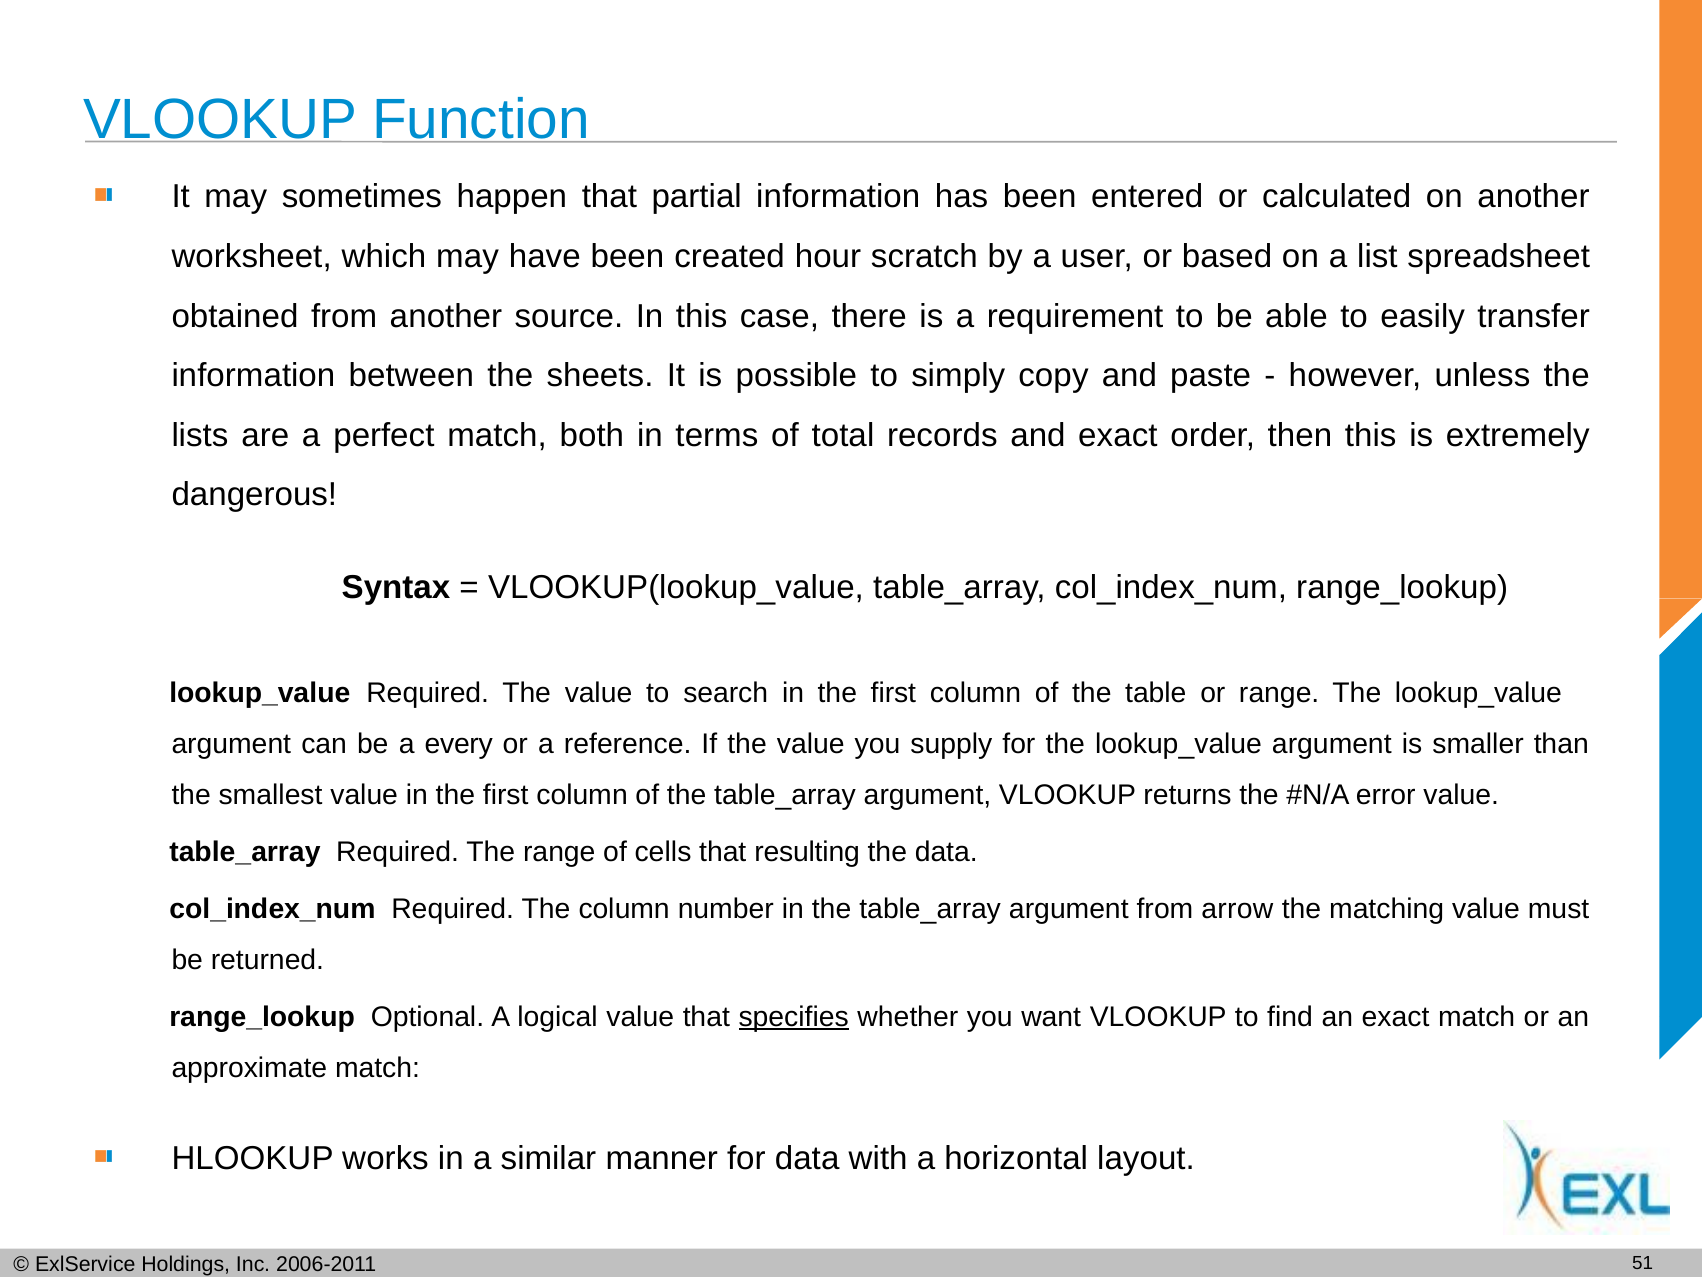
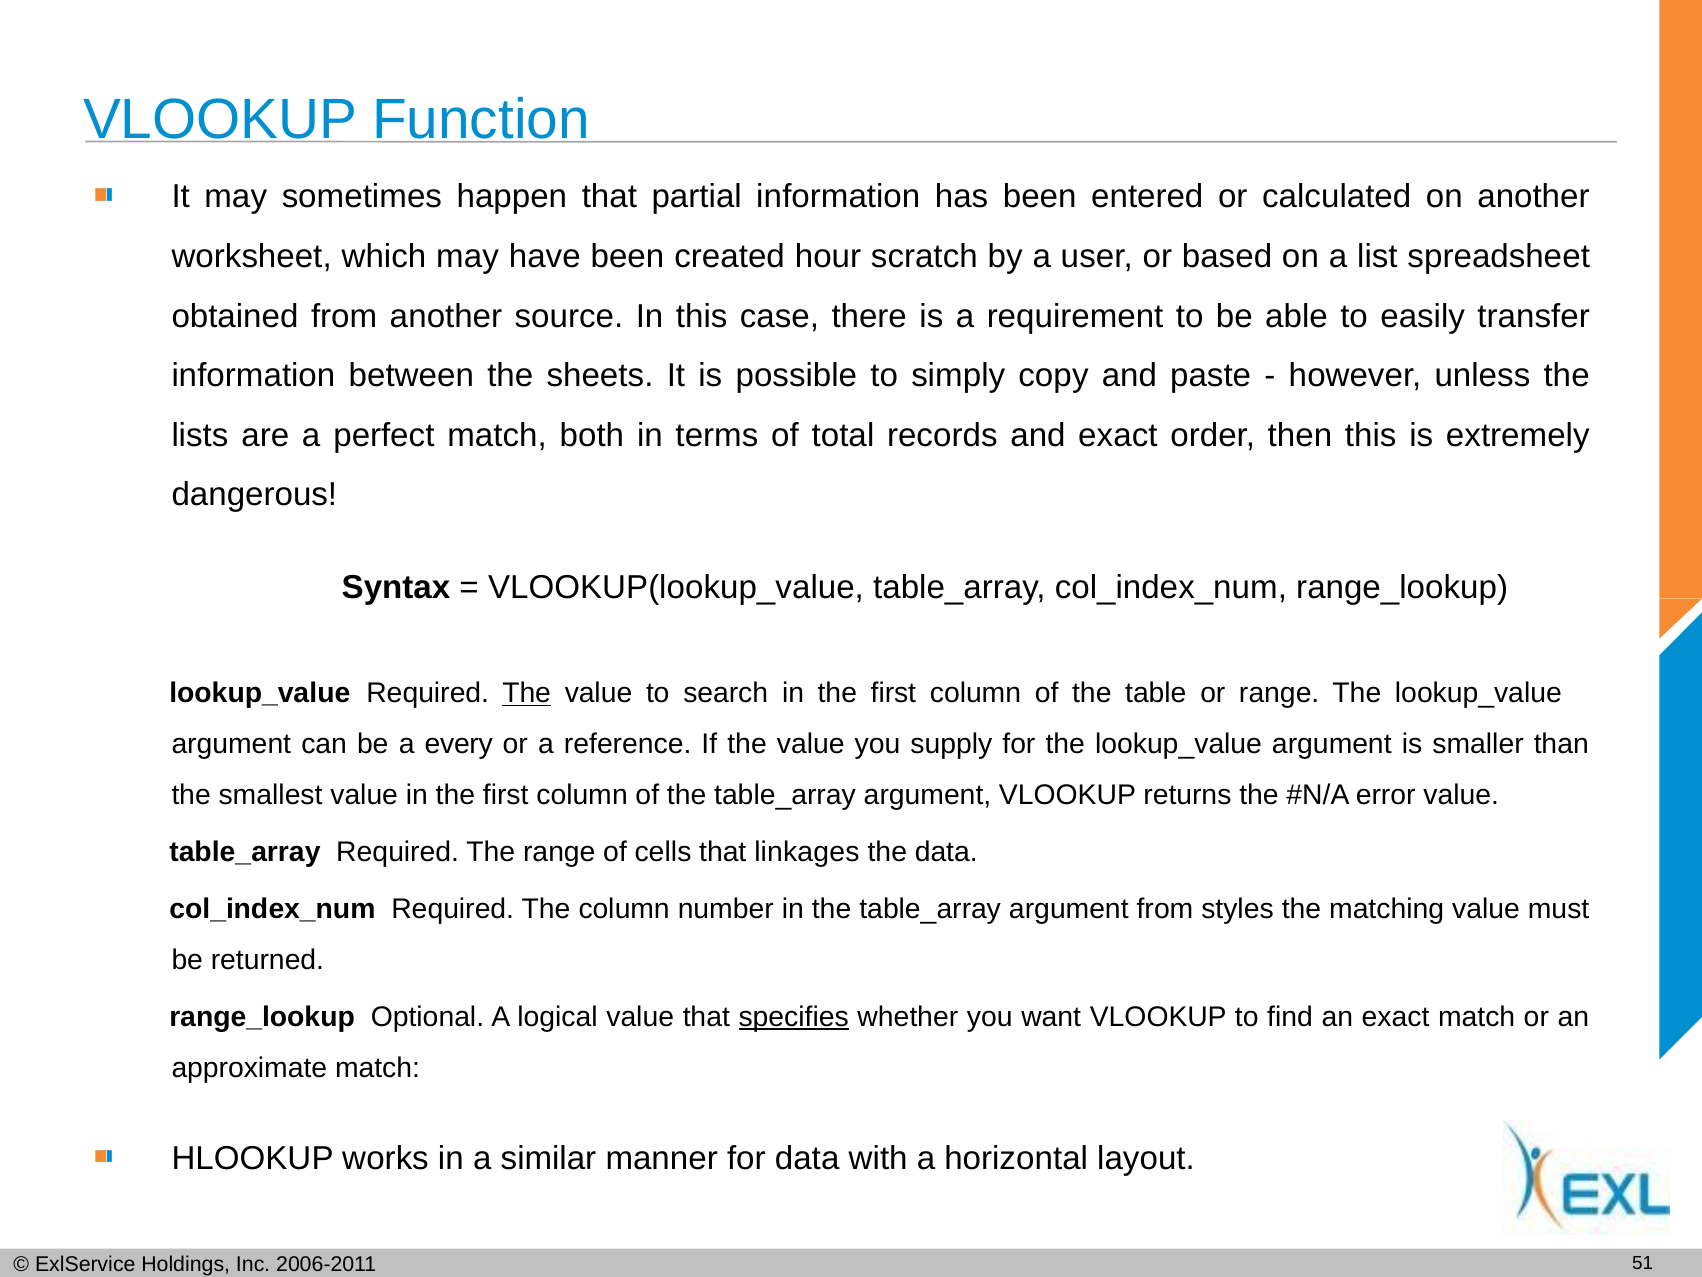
The underline: none -> present (527, 693)
resulting: resulting -> linkages (807, 852)
arrow: arrow -> styles (1238, 909)
